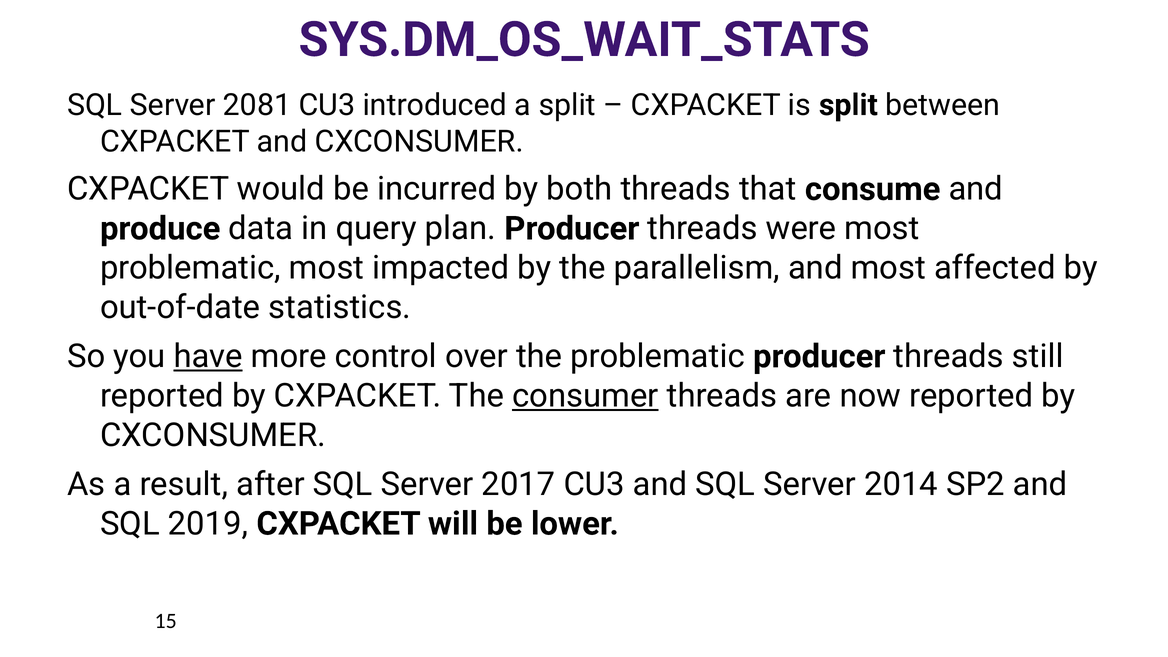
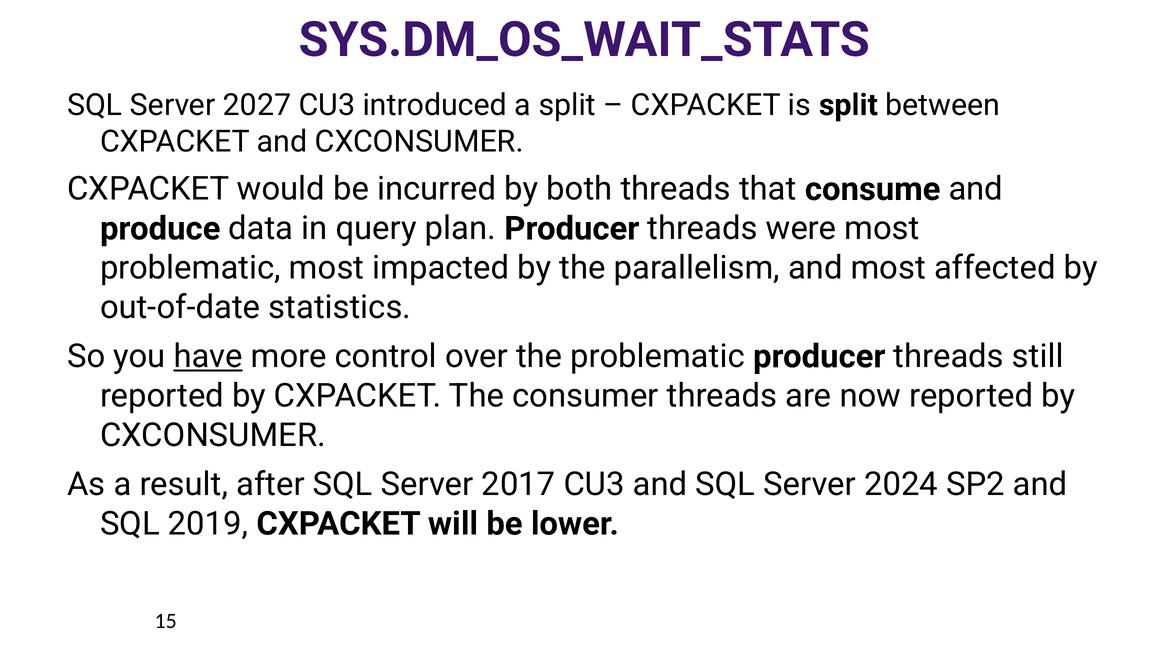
2081: 2081 -> 2027 (257, 105)
consumer underline: present -> none (585, 396)
2014: 2014 -> 2024 (901, 484)
